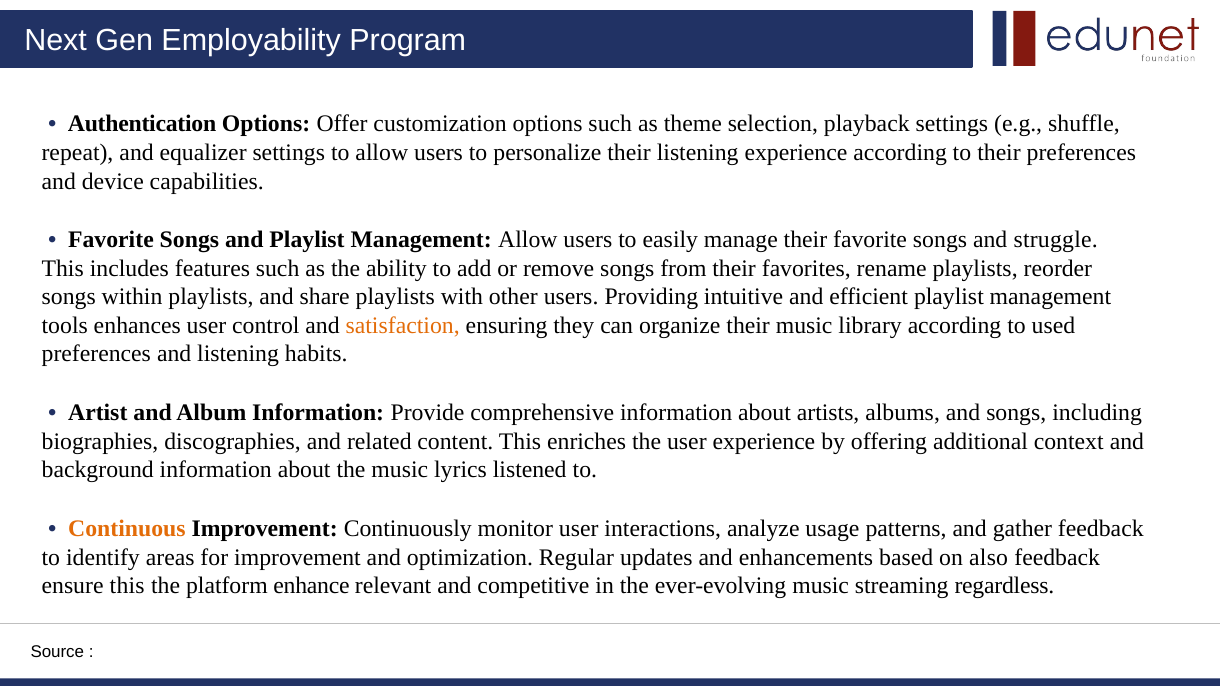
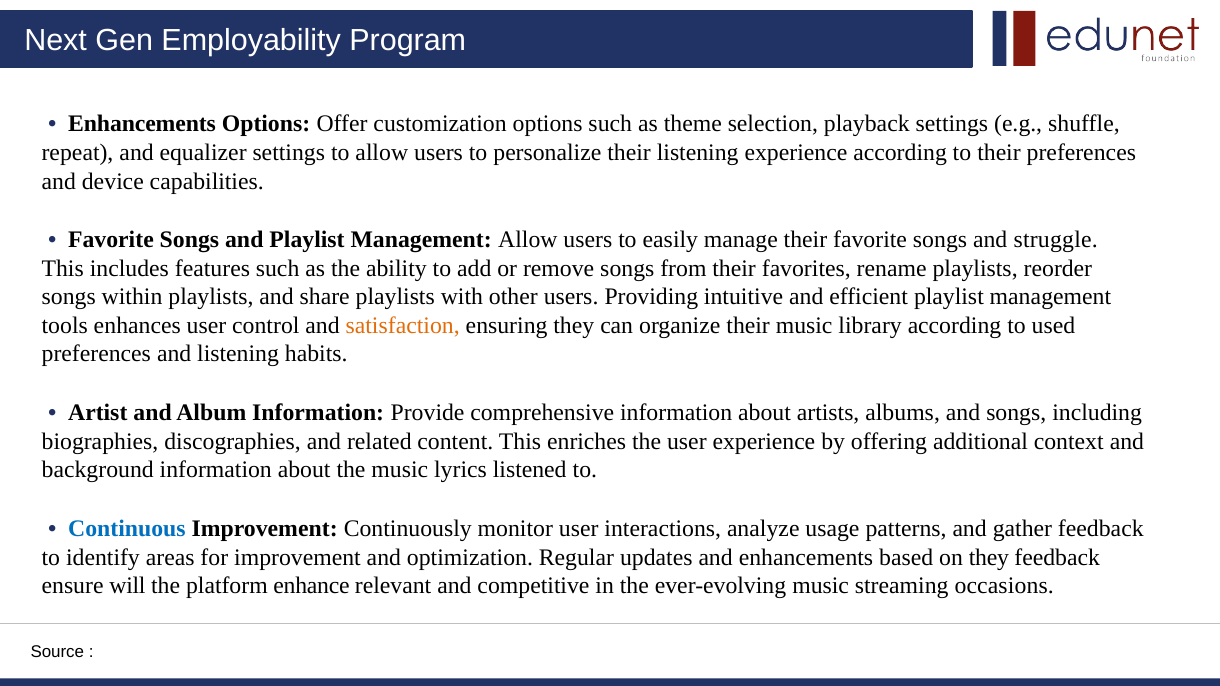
Authentication: Authentication -> Enhancements (142, 124)
Continuous colour: orange -> blue (127, 529)
on also: also -> they (989, 558)
ensure this: this -> will (127, 586)
regardless: regardless -> occasions (1004, 586)
